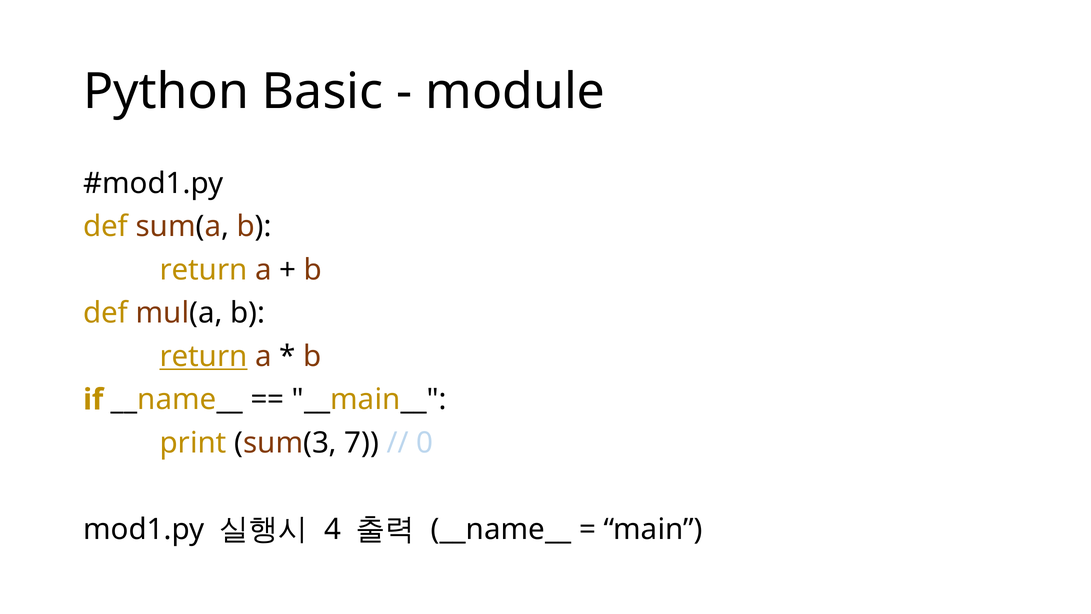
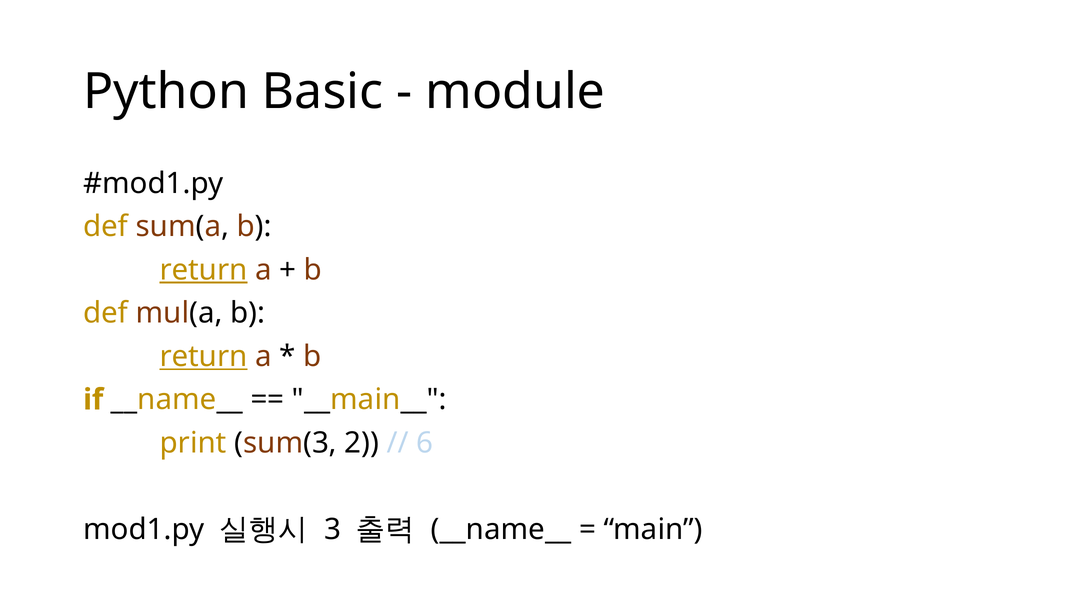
return underline: none -> present (204, 270)
7: 7 -> 2 (362, 443)
0: 0 -> 6 (425, 443)
4: 4 -> 3 (332, 529)
